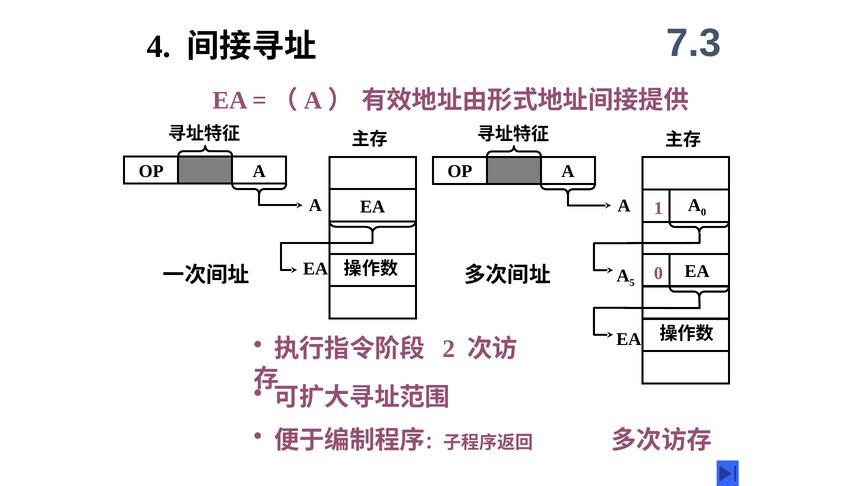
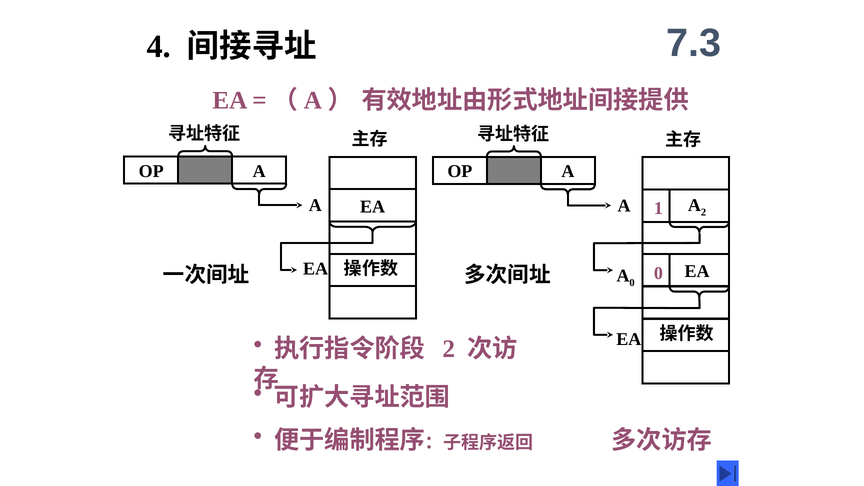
A 0: 0 -> 2 (704, 212)
A 5: 5 -> 0 (632, 283)
